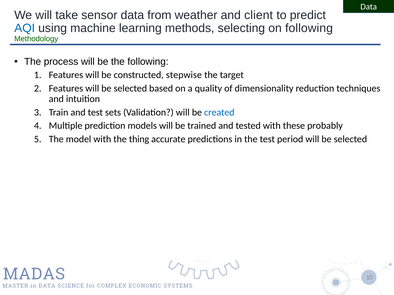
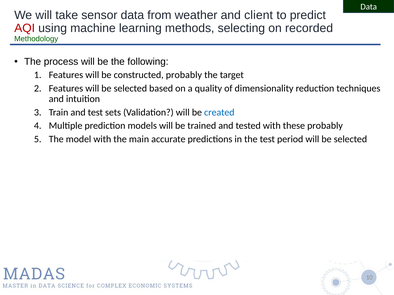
AQI colour: blue -> red (25, 28)
on following: following -> recorded (309, 28)
constructed stepwise: stepwise -> probably (184, 75)
thing: thing -> main (139, 139)
